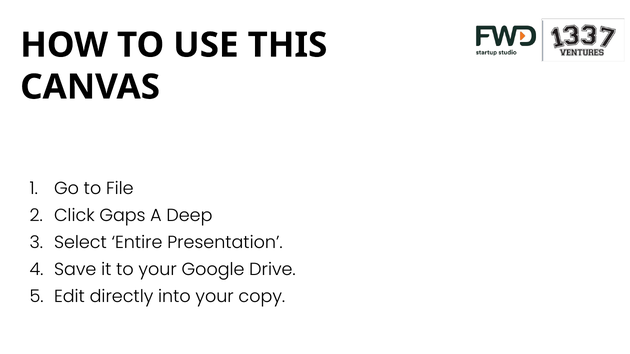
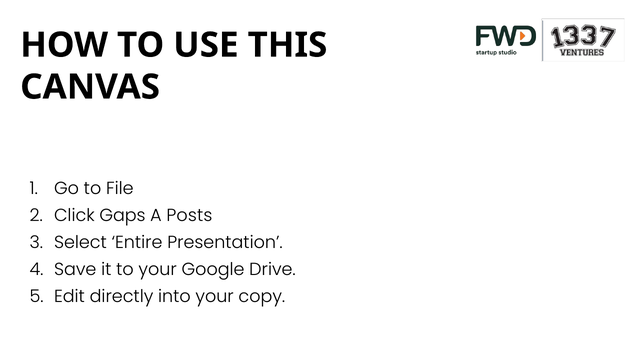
Deep: Deep -> Posts (189, 216)
